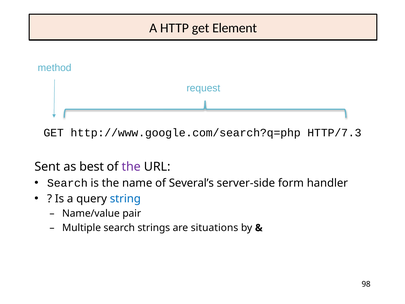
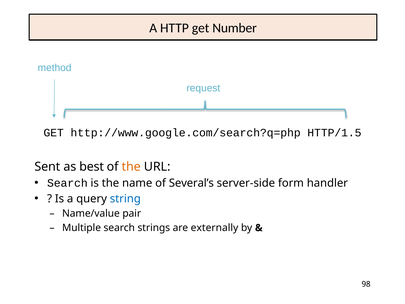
Element: Element -> Number (235, 28)
HTTP/7.3: HTTP/7.3 -> HTTP/1.5 (334, 133)
the colour: purple -> orange (131, 167)
situations: situations -> externally (215, 228)
